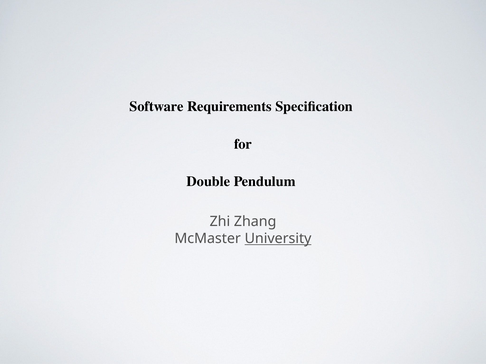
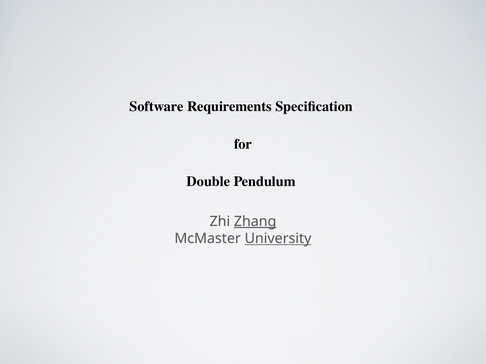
Zhang underline: none -> present (255, 222)
